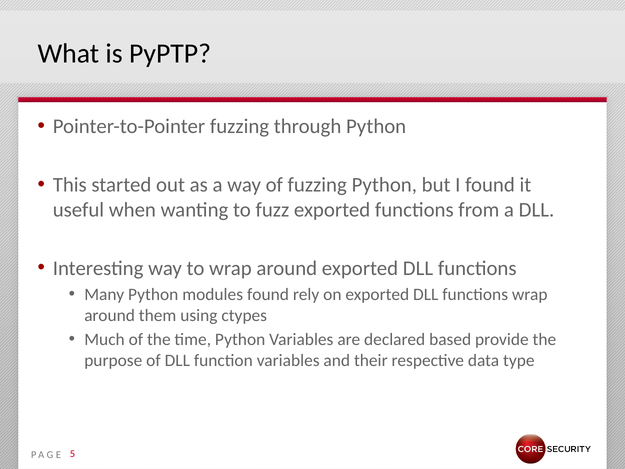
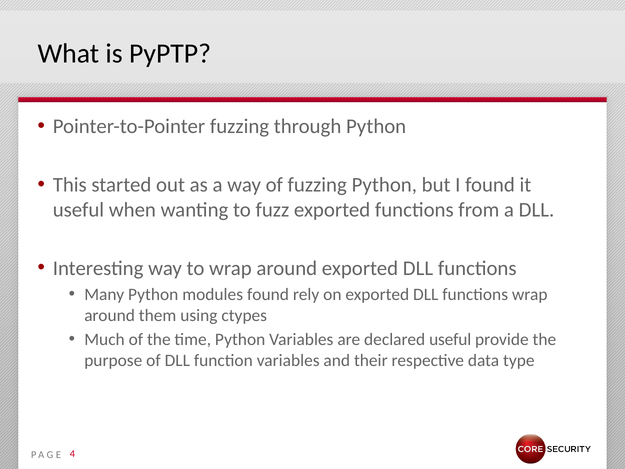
declared based: based -> useful (450, 339)
5: 5 -> 4 (72, 454)
